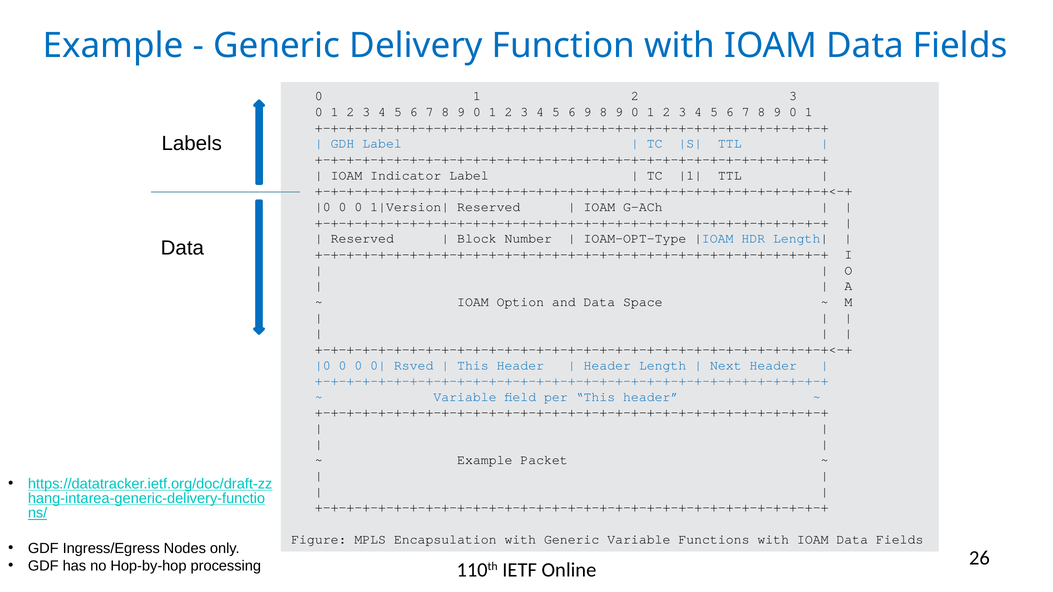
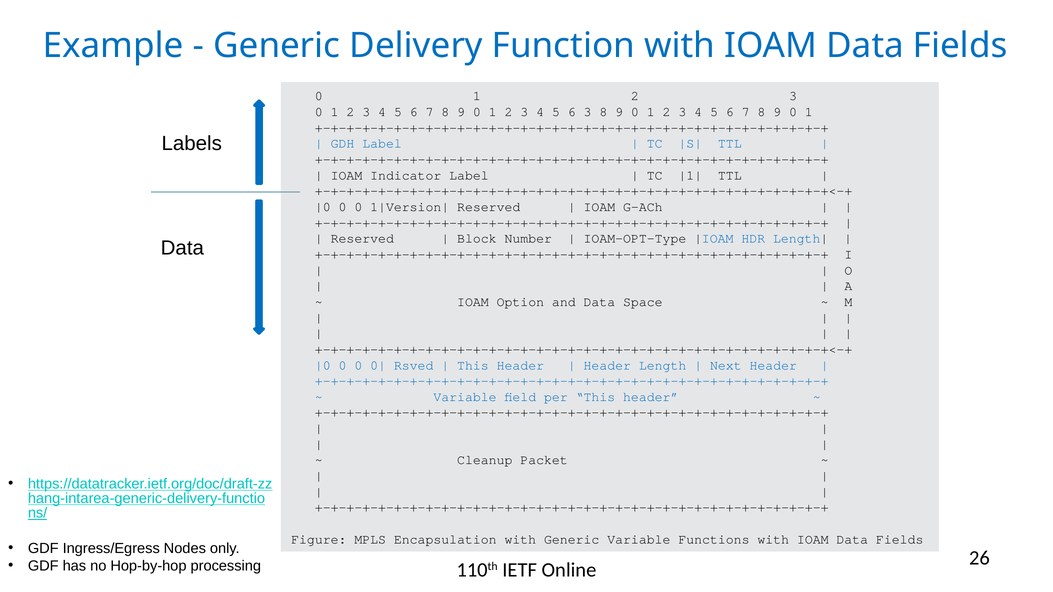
6 9: 9 -> 3 (588, 112)
Example: Example -> Cleanup (485, 460)
